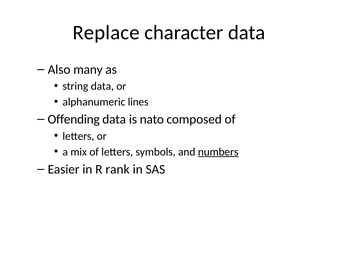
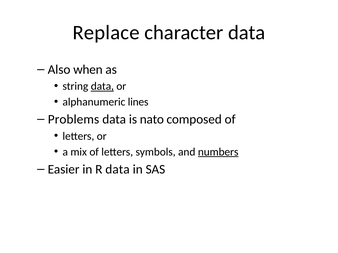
many: many -> when (88, 70)
data underline: none -> present (102, 86)
Offending: Offending -> Problems (74, 120)
R rank: rank -> data (118, 170)
